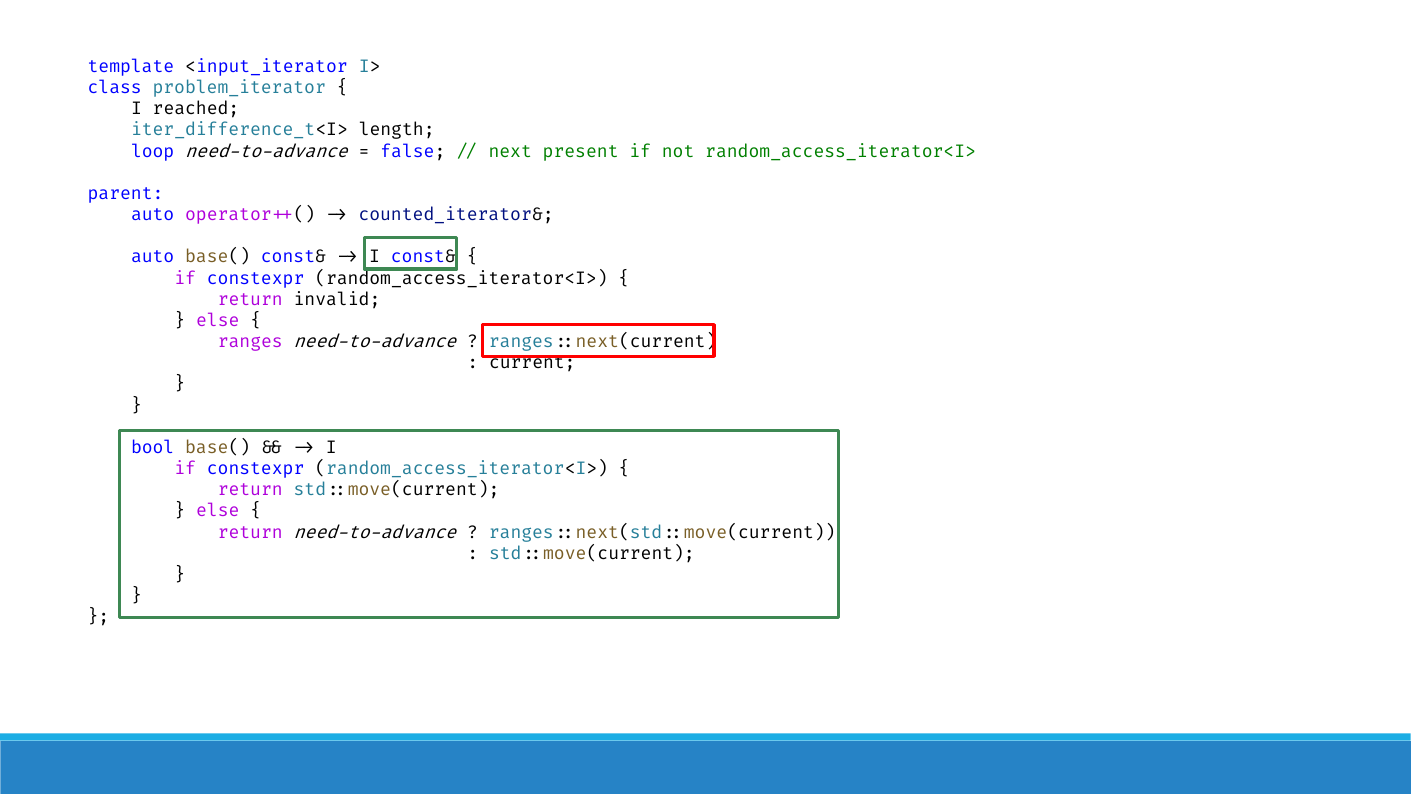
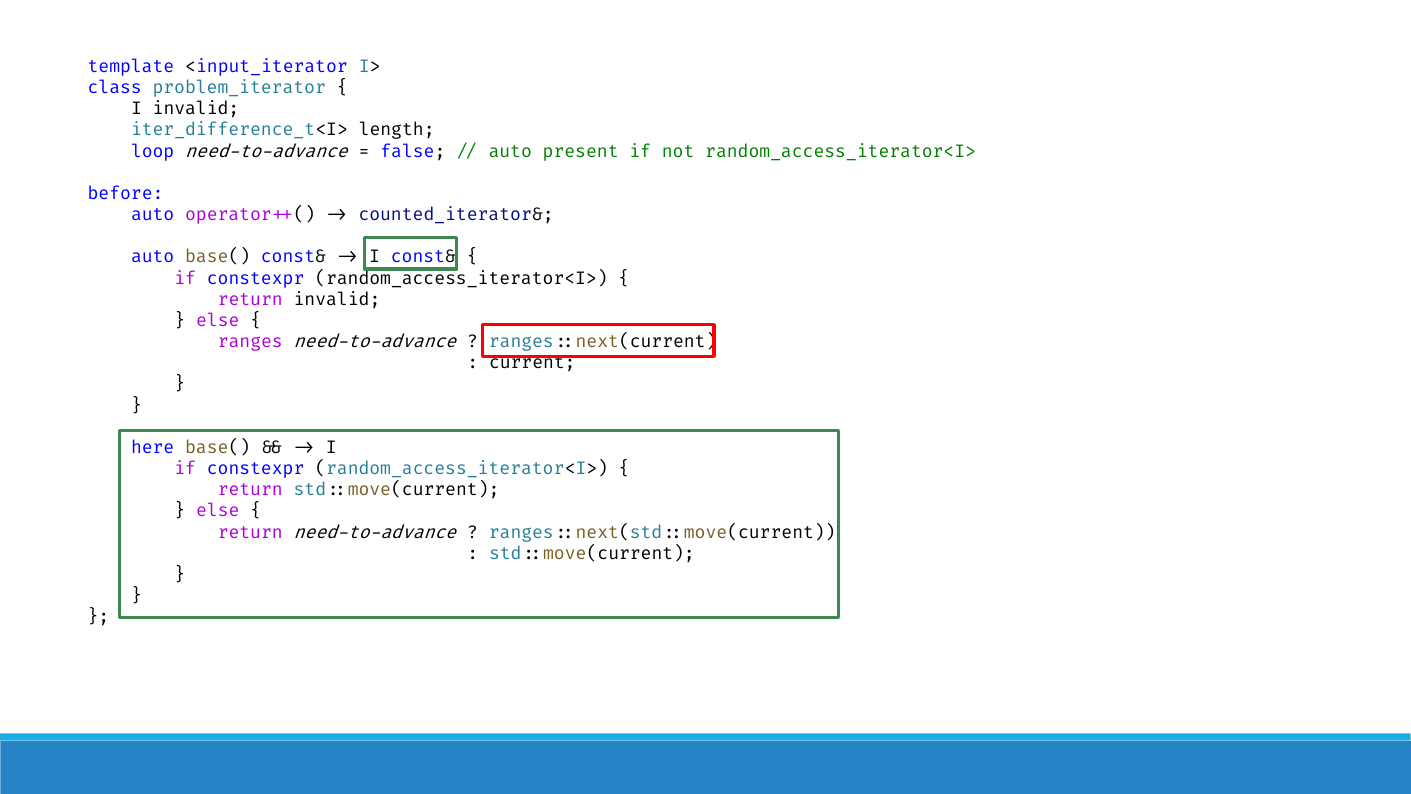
I reached: reached -> invalid (196, 109)
next: next -> auto (510, 151)
parent: parent -> before (126, 193)
bool: bool -> here (153, 447)
